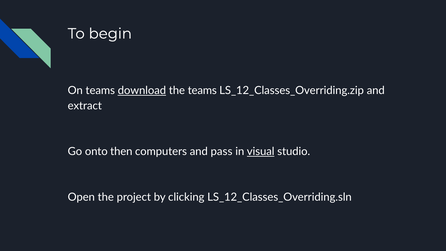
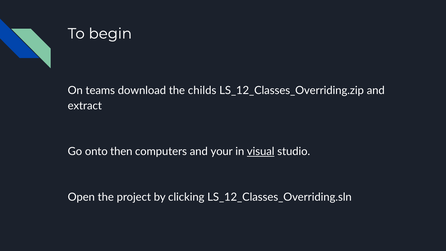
download underline: present -> none (142, 90)
the teams: teams -> childs (202, 90)
pass: pass -> your (222, 151)
